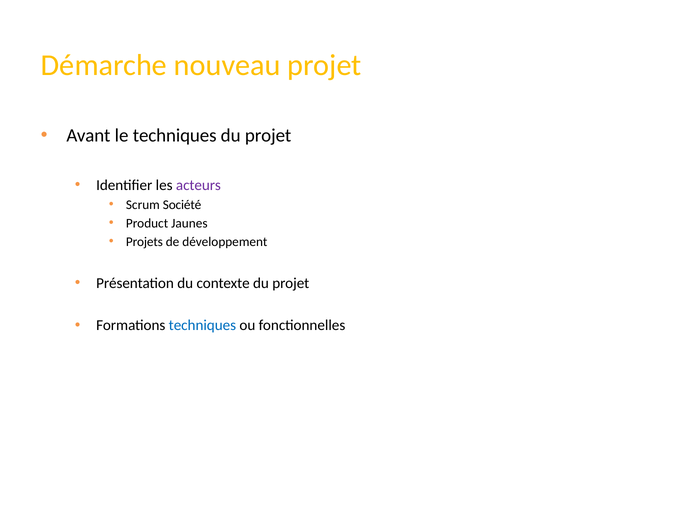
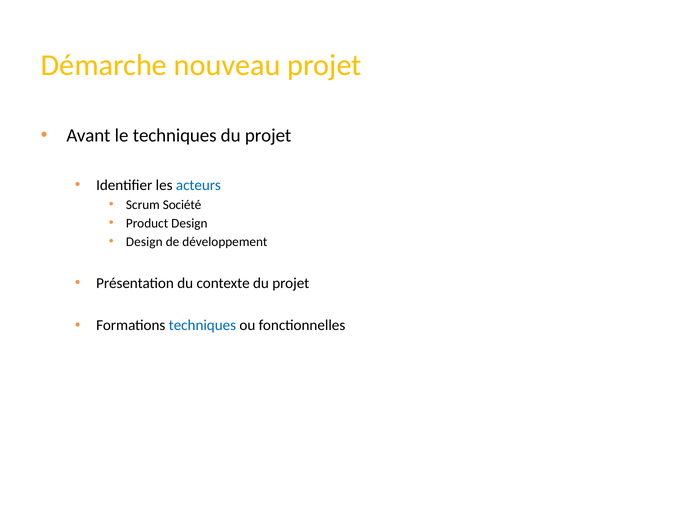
acteurs colour: purple -> blue (198, 185)
Product Jaunes: Jaunes -> Design (189, 223)
Projets: Projets -> Design (144, 242)
